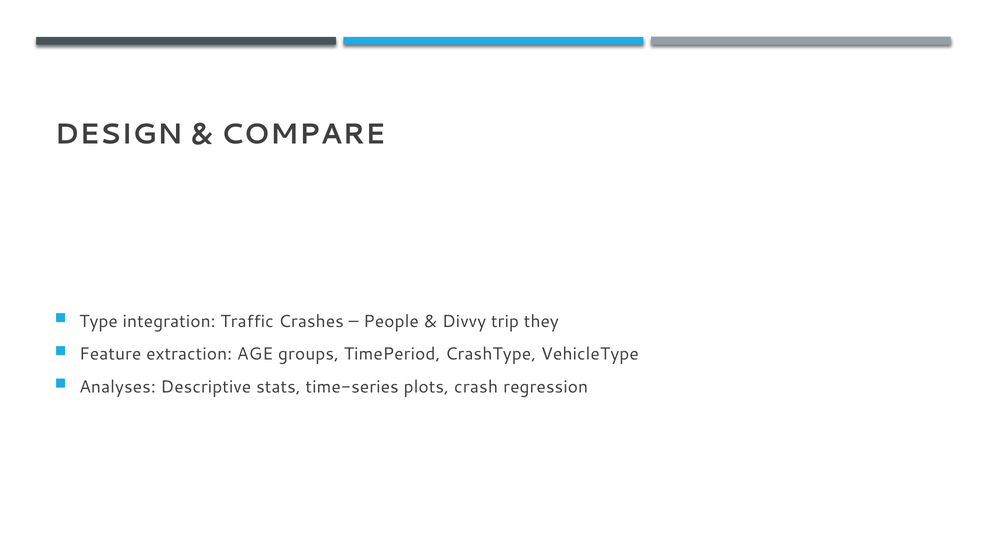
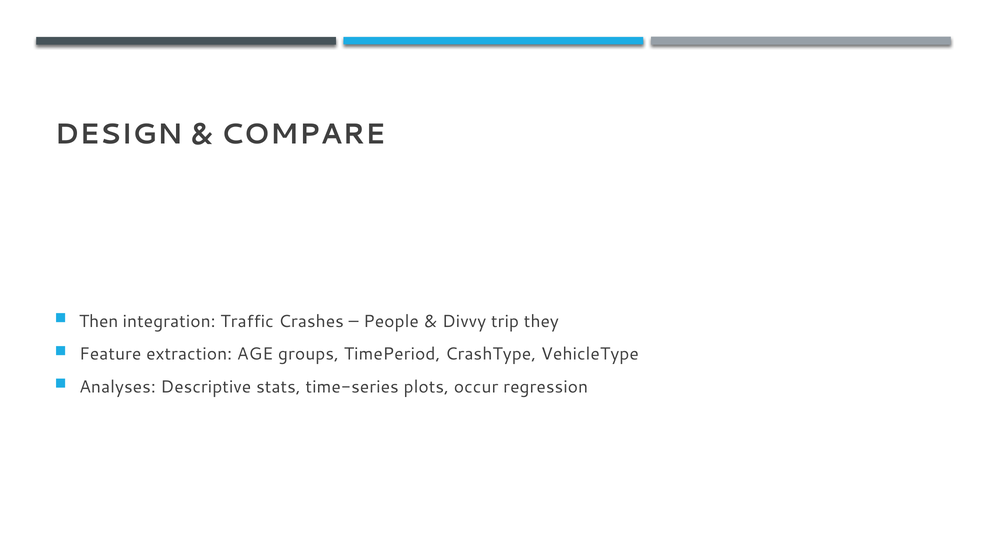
Type: Type -> Then (99, 321)
crash: crash -> occur (476, 387)
